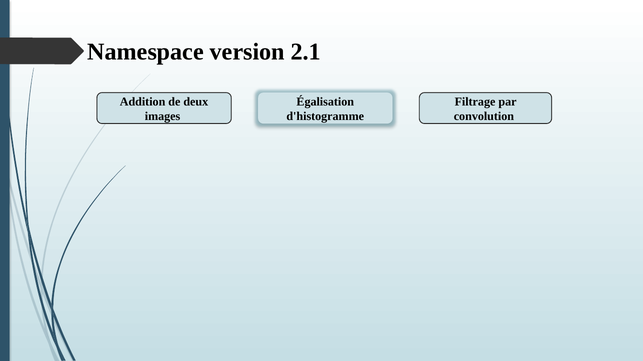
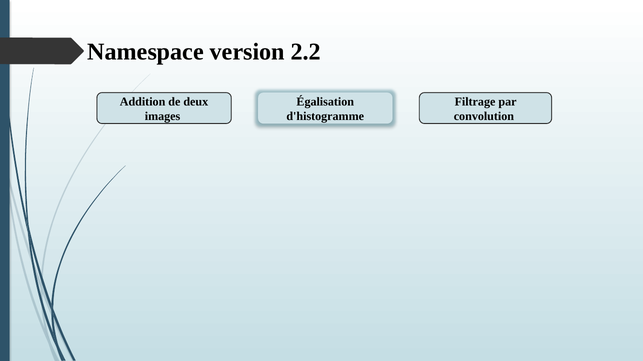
2.1: 2.1 -> 2.2 (306, 52)
